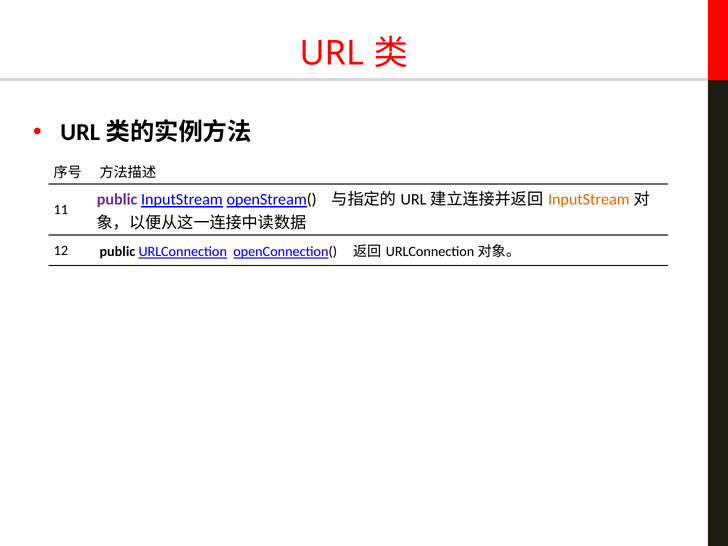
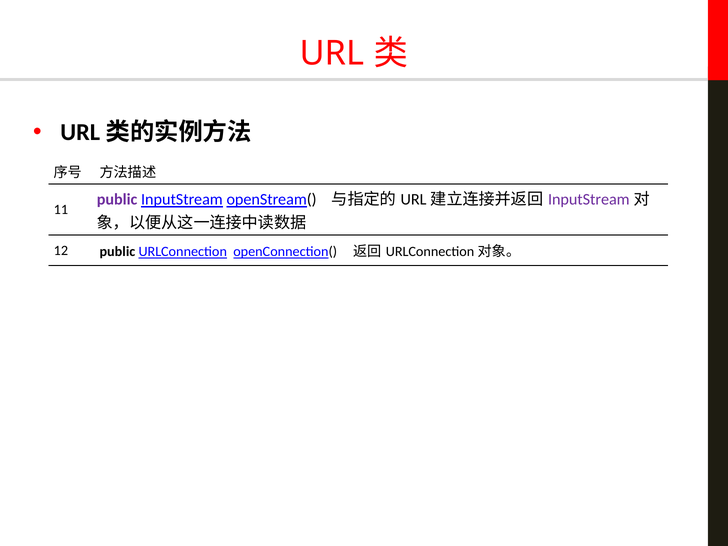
InputStream colour: orange -> purple (589, 200)
